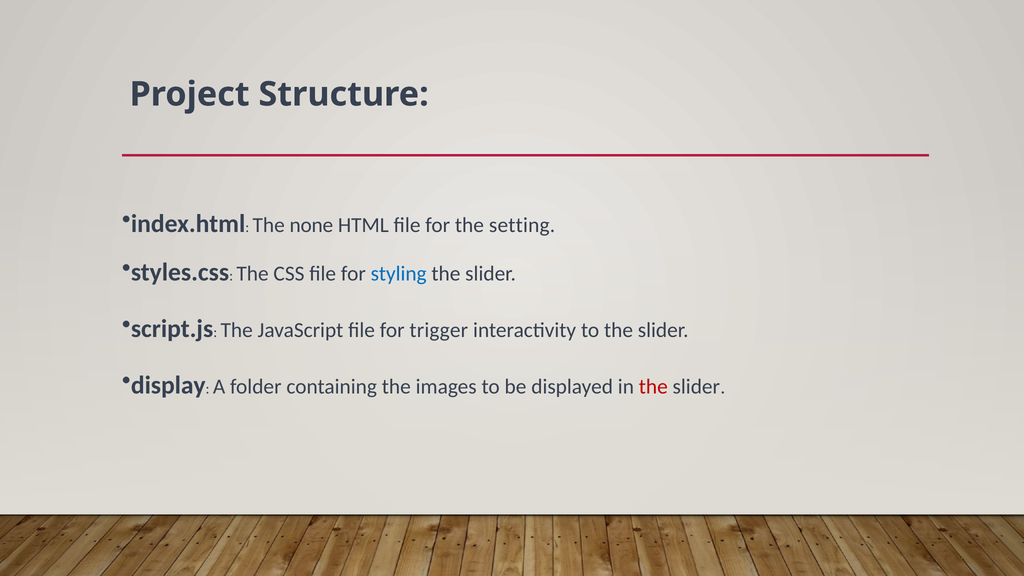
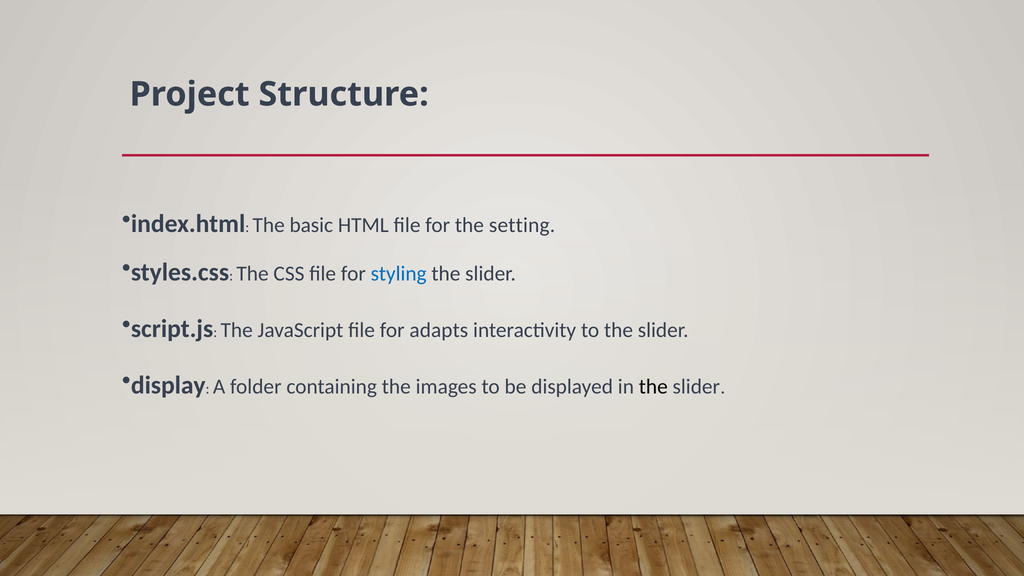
none: none -> basic (311, 225)
trigger: trigger -> adapts (439, 330)
the colour: red -> black (653, 387)
